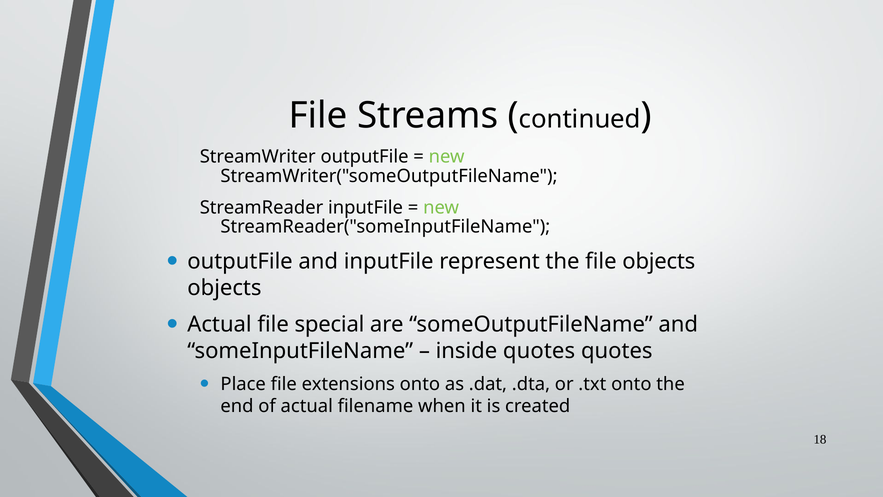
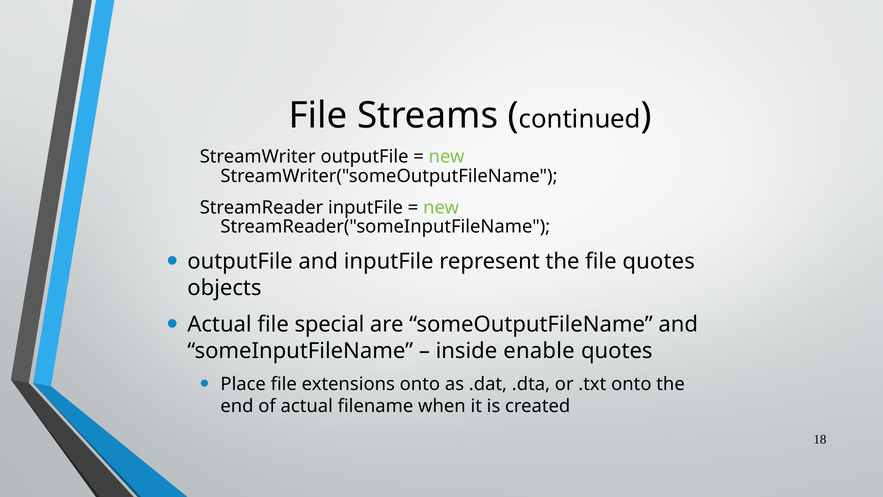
file objects: objects -> quotes (659, 261)
inside quotes: quotes -> enable (539, 351)
